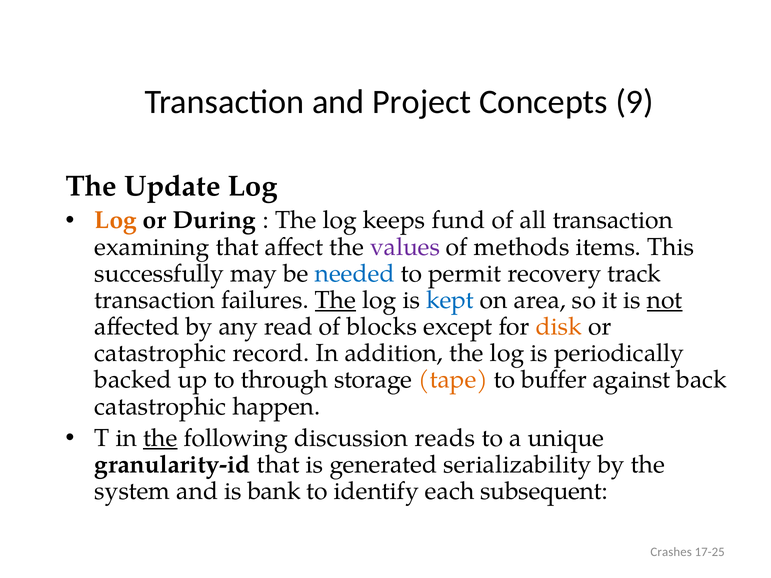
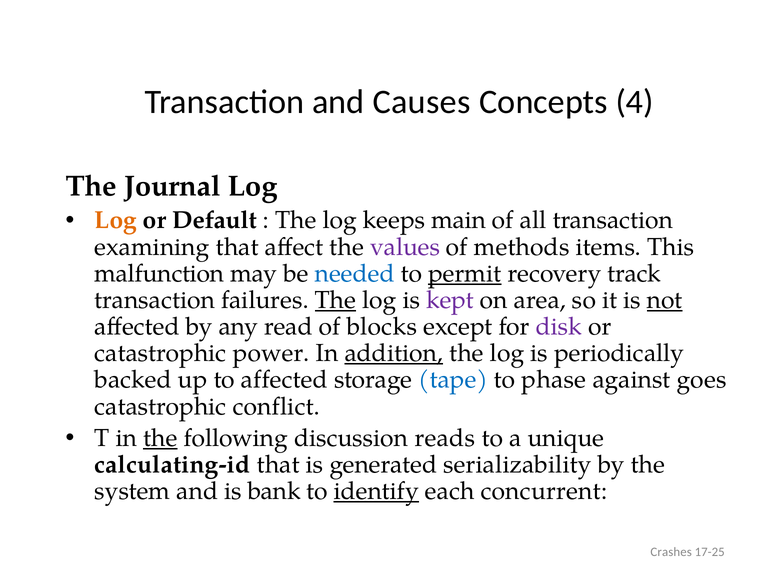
Project: Project -> Causes (422, 102)
9: 9 -> 4 (635, 102)
Update: Update -> Journal (172, 186)
During: During -> Default (215, 220)
fund: fund -> main (459, 220)
successfully: successfully -> malfunction (159, 274)
permit underline: none -> present (465, 274)
kept colour: blue -> purple (450, 300)
disk colour: orange -> purple (559, 327)
record: record -> power (271, 353)
addition underline: none -> present (394, 353)
to through: through -> affected (284, 380)
tape colour: orange -> blue (453, 380)
buffer: buffer -> phase (554, 380)
back: back -> goes (702, 380)
happen: happen -> conflict (276, 407)
granularity-id: granularity-id -> calculating-id (172, 465)
identify underline: none -> present (376, 491)
subsequent: subsequent -> concurrent (544, 491)
